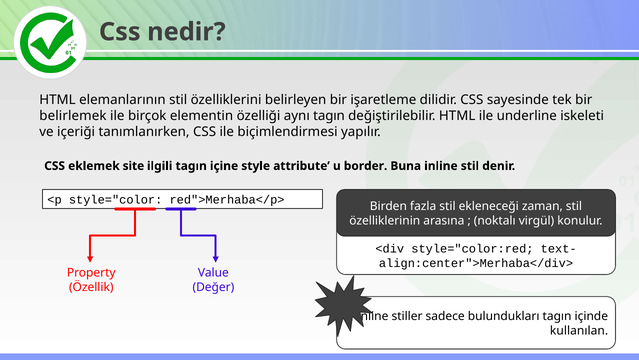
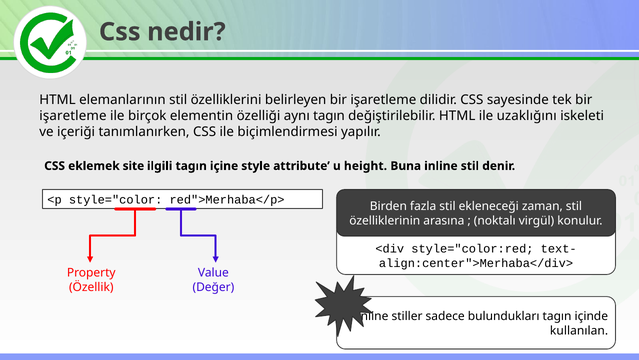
belirlemek: belirlemek -> işaretleme (73, 116)
underline: underline -> uzaklığını (527, 116)
border: border -> height (365, 166)
